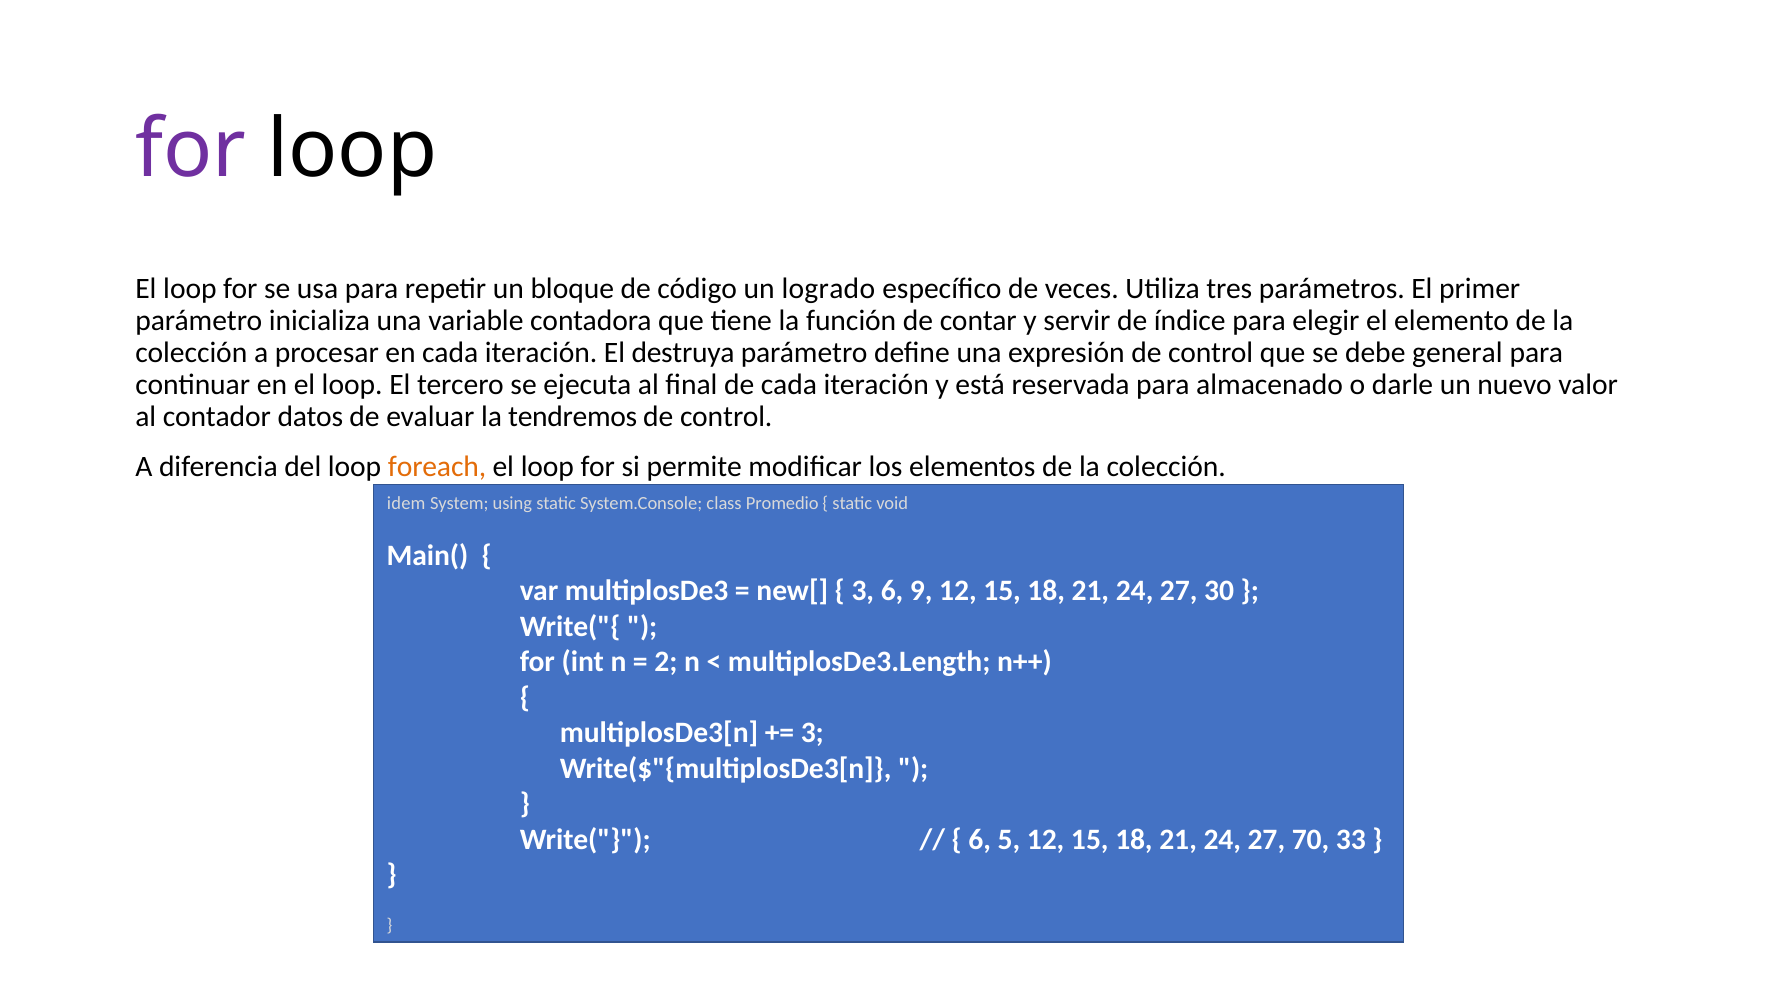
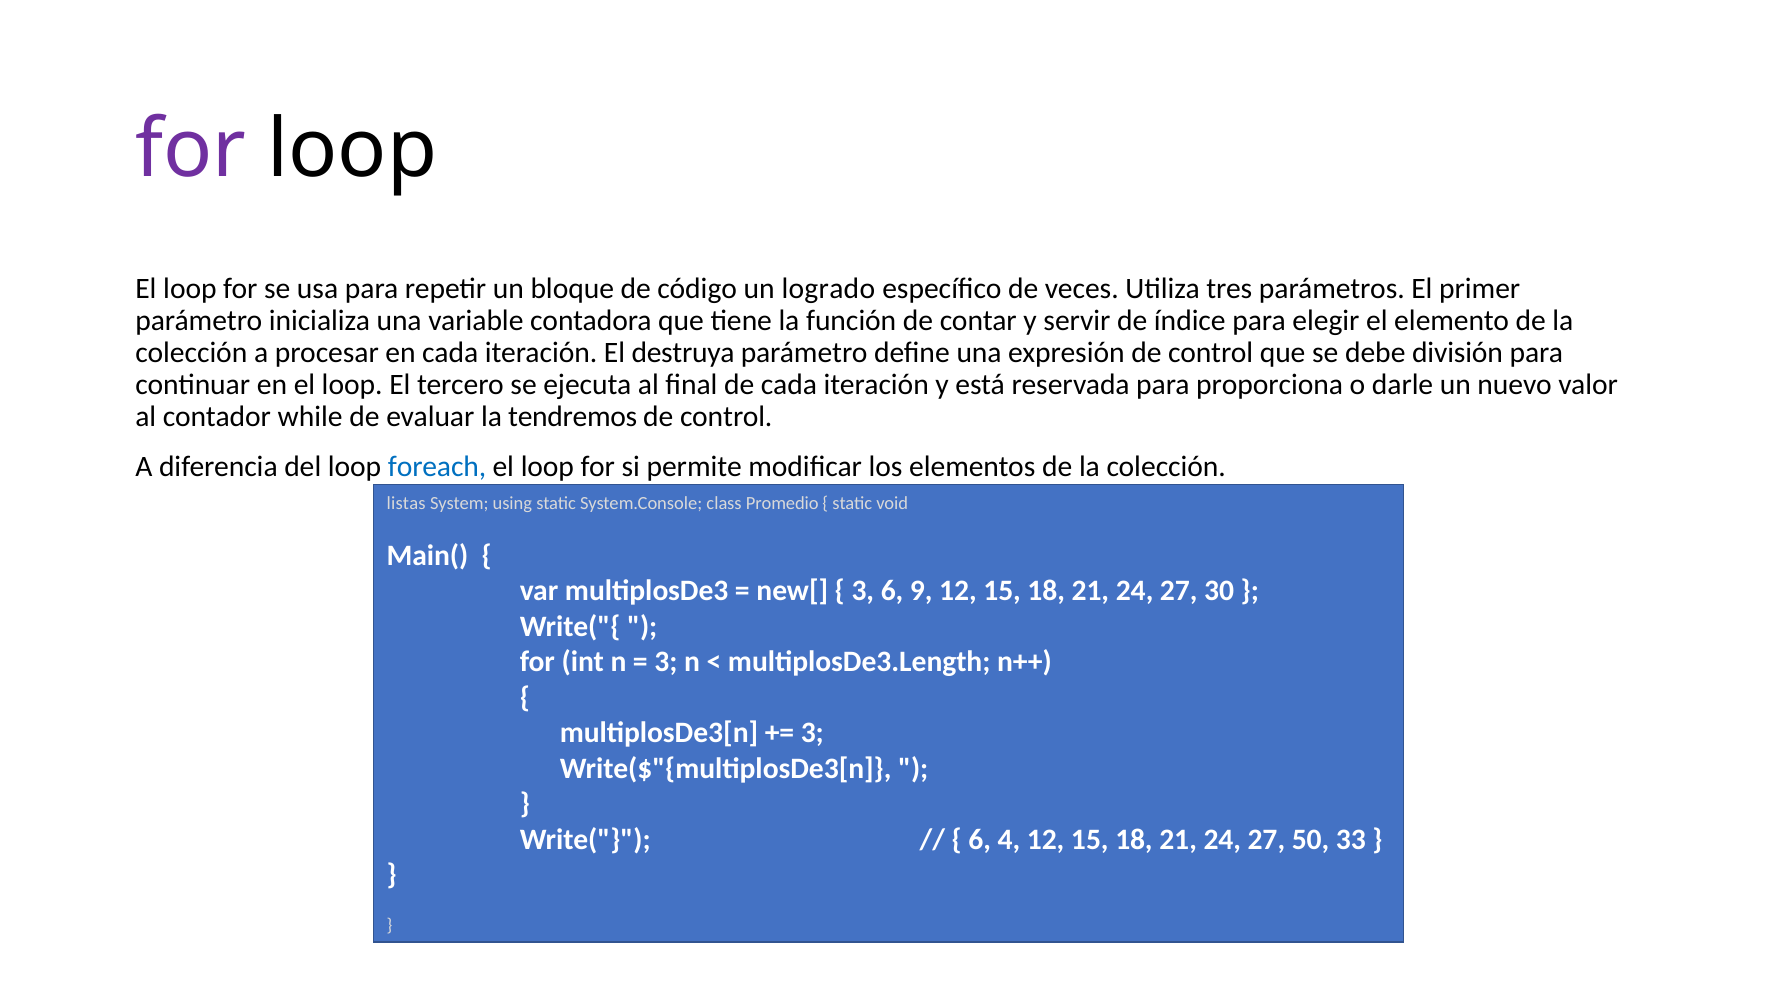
general: general -> división (1457, 352)
almacenado: almacenado -> proporciona (1270, 384)
datos: datos -> while (310, 416)
foreach colour: orange -> blue (437, 467)
idem: idem -> listas (406, 503)
2: 2 -> 3 (666, 662)
5: 5 -> 4 (1009, 839)
70: 70 -> 50 (1311, 839)
